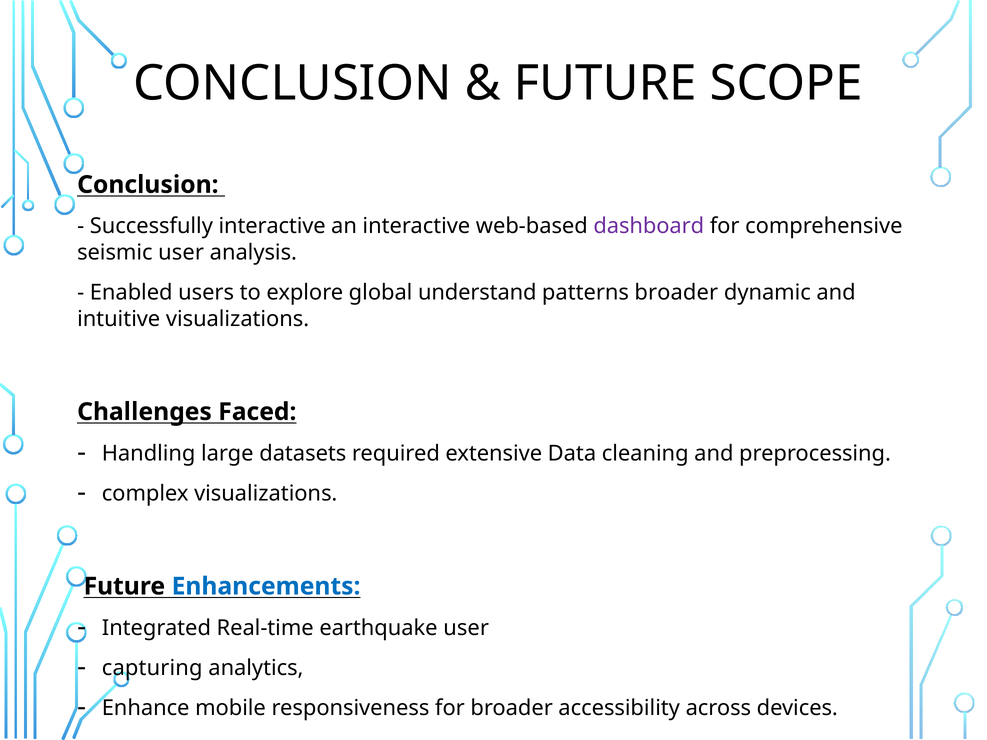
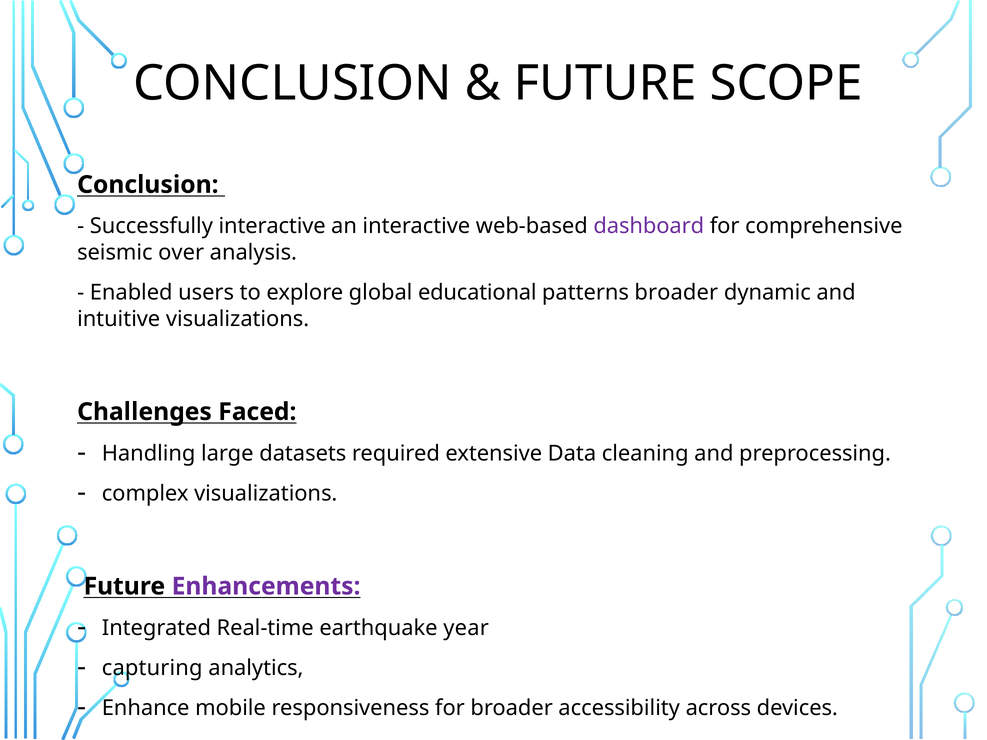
seismic user: user -> over (181, 253)
understand: understand -> educational (477, 293)
Enhancements colour: blue -> purple (266, 587)
earthquake user: user -> year (466, 628)
